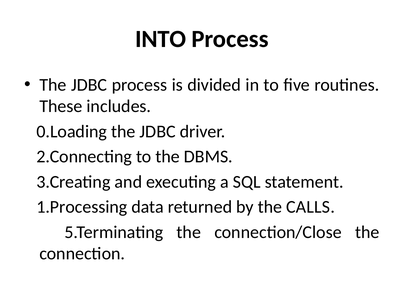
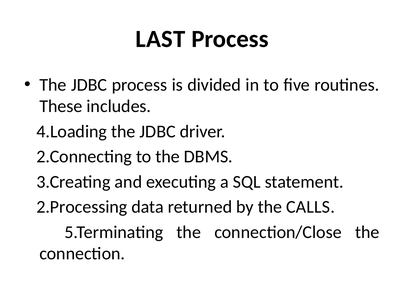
INTO: INTO -> LAST (160, 39)
0.Loading: 0.Loading -> 4.Loading (72, 131)
1.Processing: 1.Processing -> 2.Processing (82, 207)
